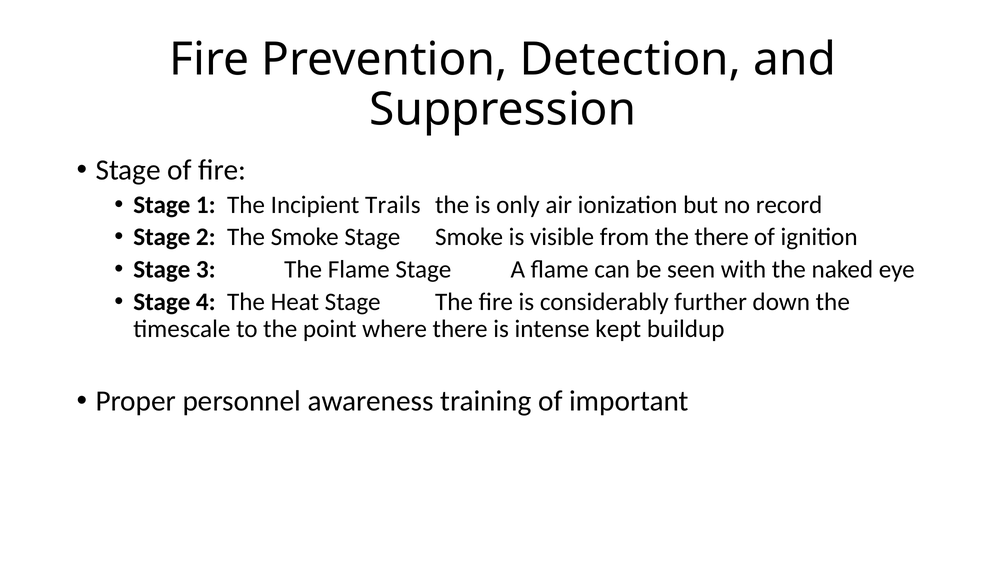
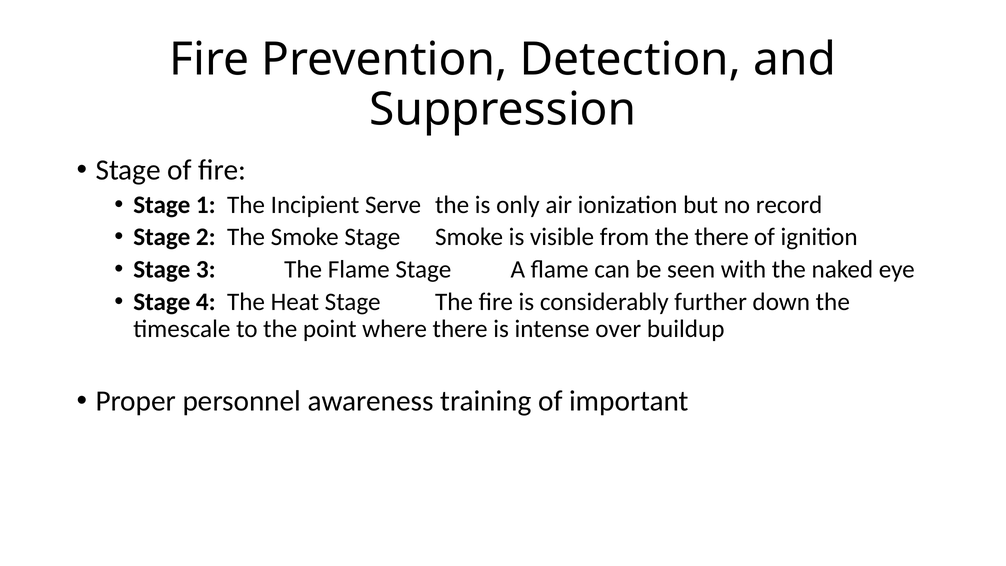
Trails: Trails -> Serve (393, 205)
kept: kept -> over (618, 329)
